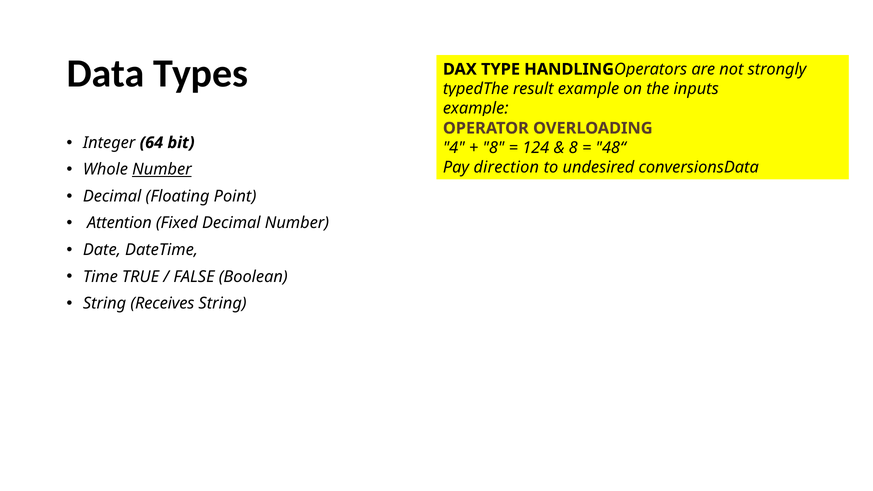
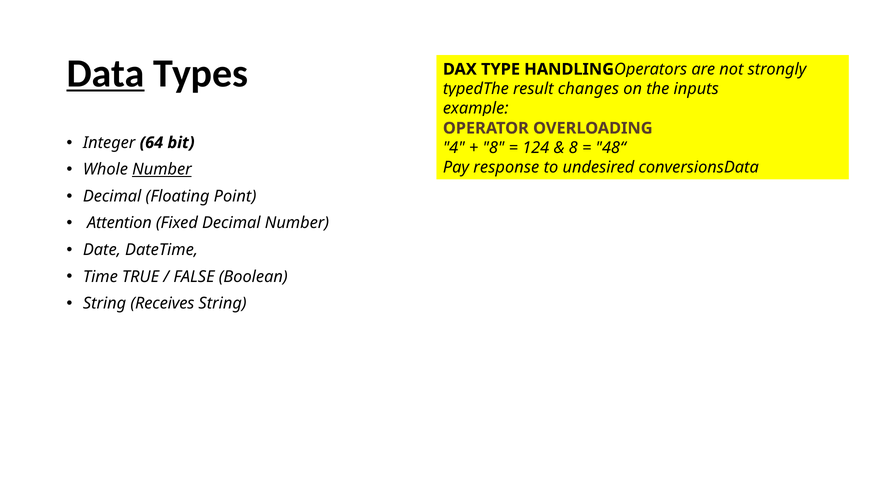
Data underline: none -> present (106, 73)
result example: example -> changes (588, 89)
direction: direction -> response (506, 168)
